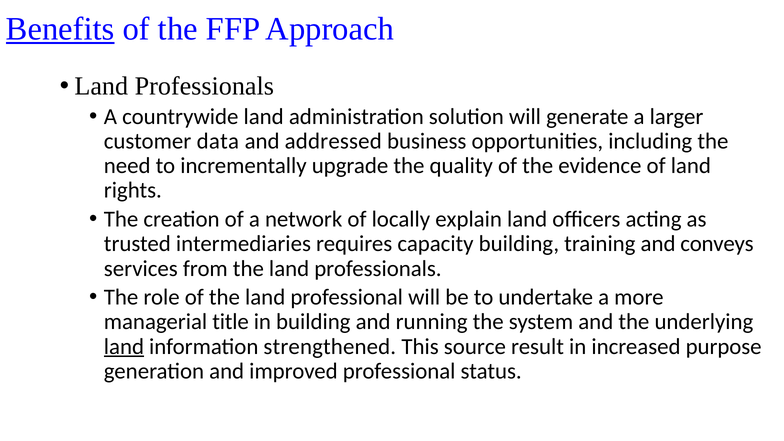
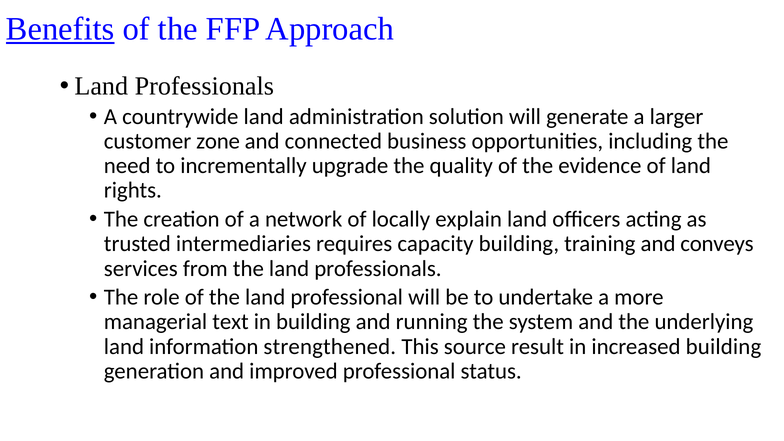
data: data -> zone (218, 141)
addressed: addressed -> connected (333, 141)
title: title -> text (230, 322)
land underline: present -> none (124, 346)
increased purpose: purpose -> building (723, 346)
